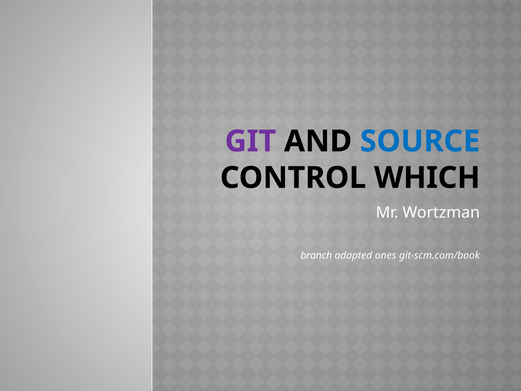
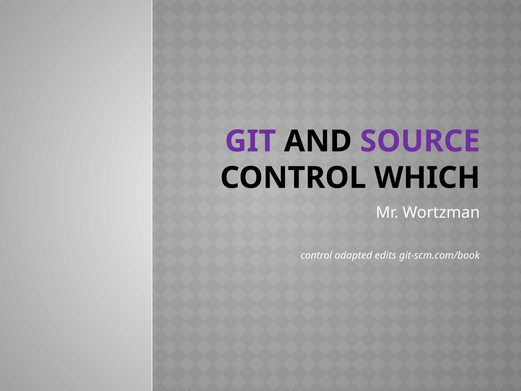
SOURCE colour: blue -> purple (420, 141)
branch: branch -> control (316, 255)
ones: ones -> edits (386, 255)
